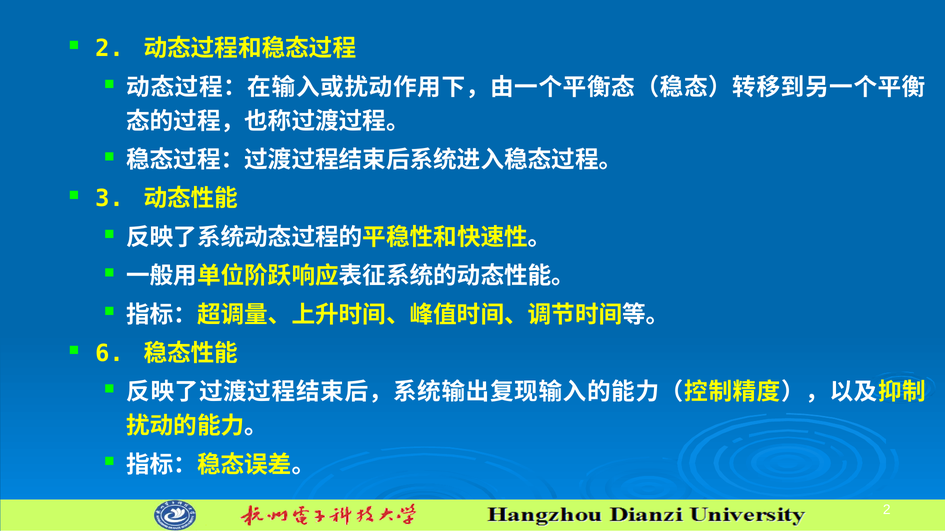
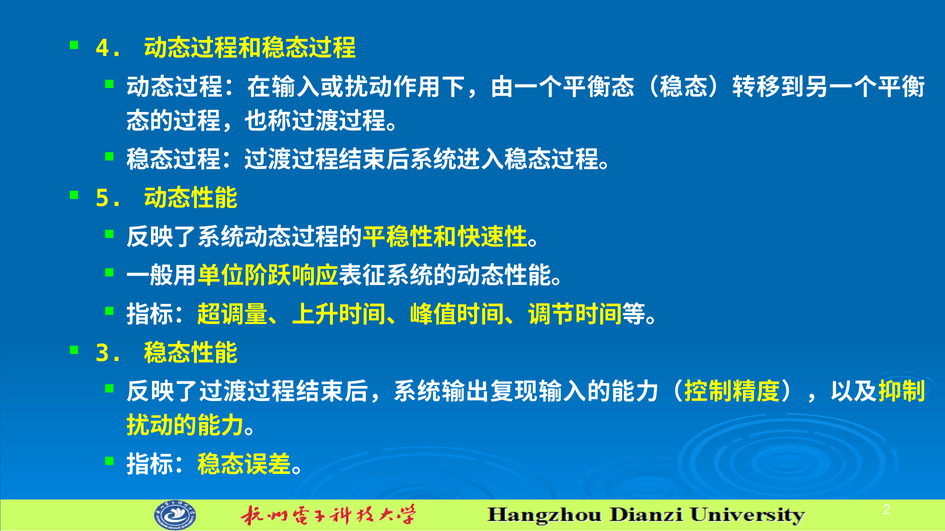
2: 2 -> 4 (109, 49)
3: 3 -> 5 (109, 199)
6: 6 -> 3 (109, 354)
